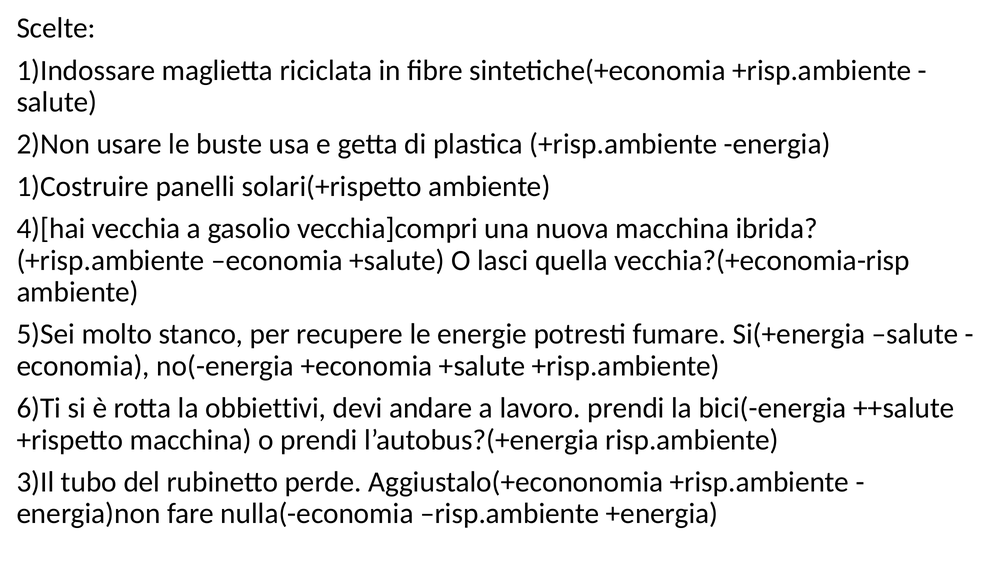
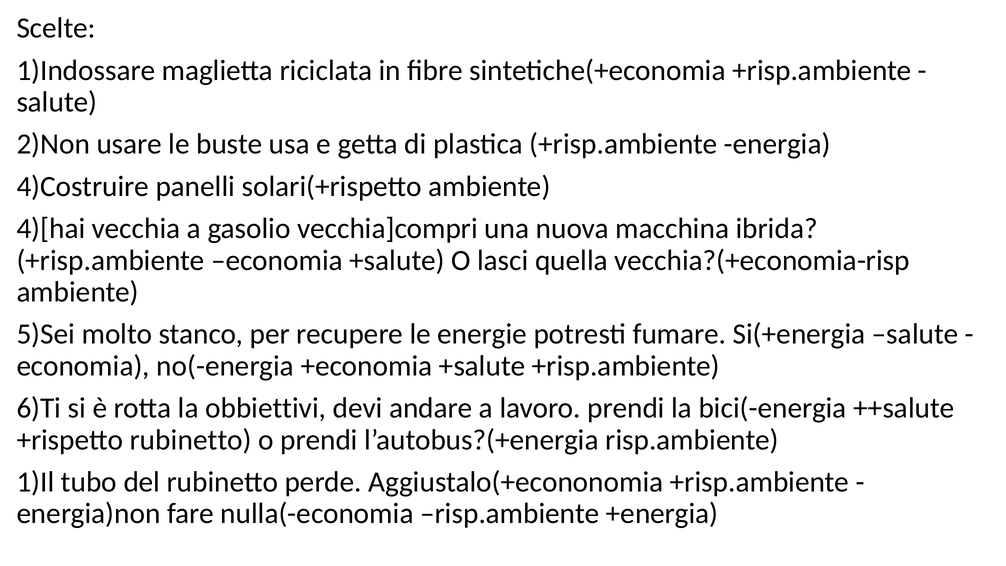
1)Costruire: 1)Costruire -> 4)Costruire (83, 186)
+rispetto macchina: macchina -> rubinetto (191, 440)
3)Il: 3)Il -> 1)Il (35, 482)
